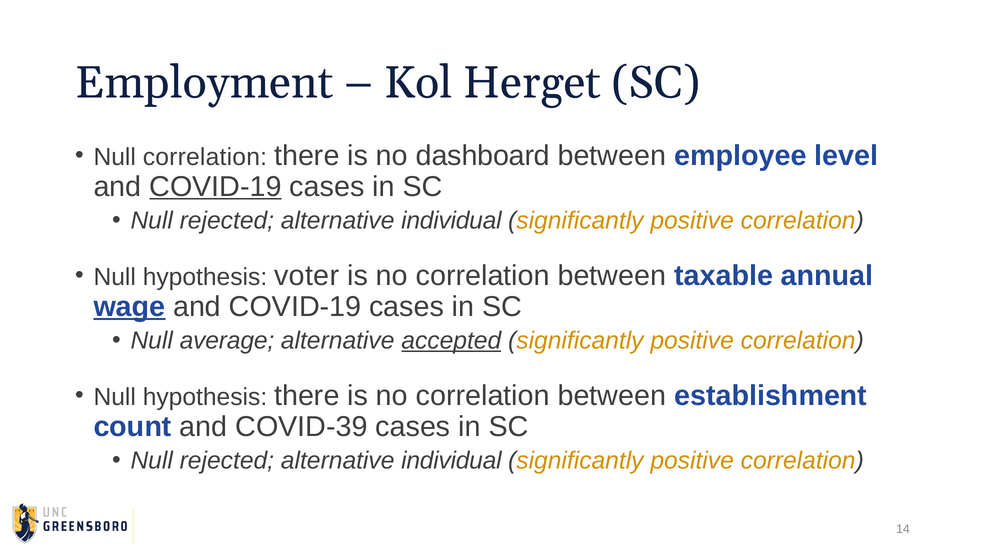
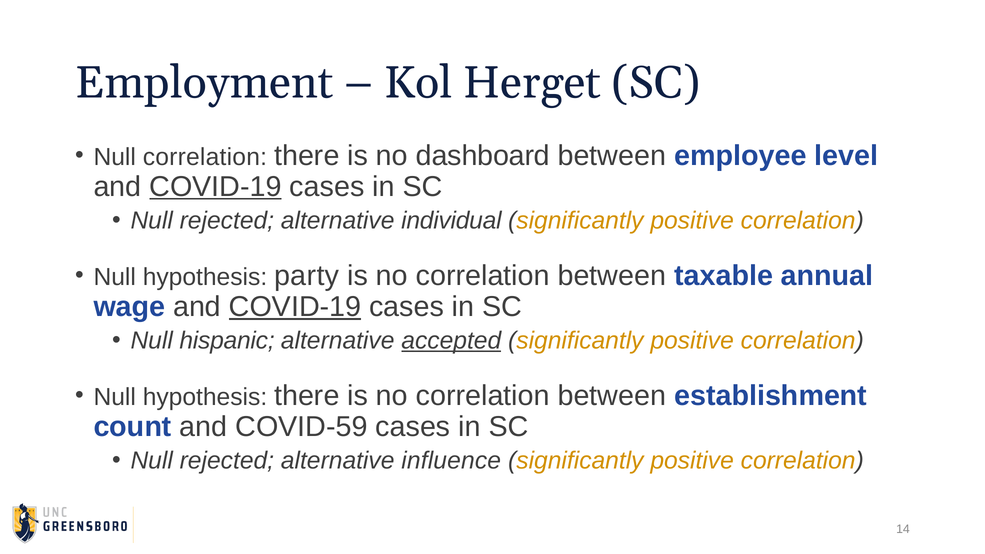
voter: voter -> party (307, 276)
wage underline: present -> none (129, 307)
COVID-19 underline: none -> present (295, 307)
average: average -> hispanic (227, 341)
COVID-39: COVID-39 -> COVID-59 (301, 427)
individual: individual -> influence (451, 461)
